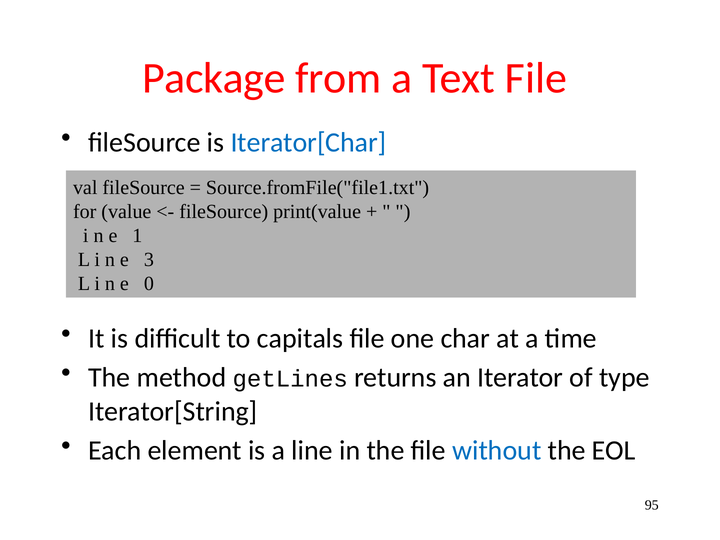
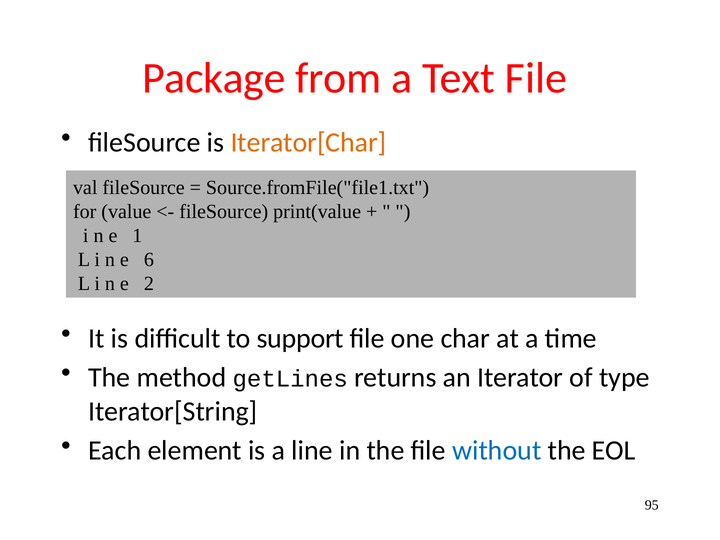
Iterator[Char colour: blue -> orange (308, 142)
3: 3 -> 6 (149, 259)
0: 0 -> 2 (149, 283)
capitals: capitals -> support (300, 339)
